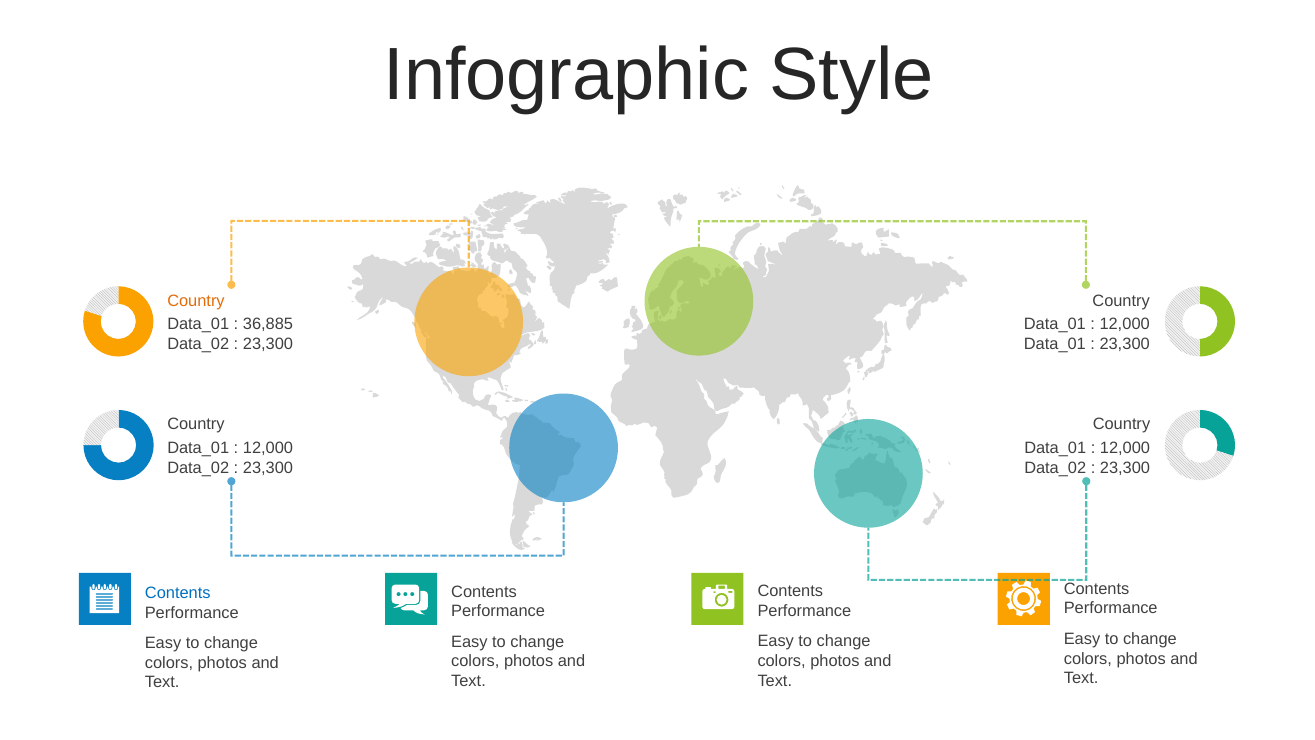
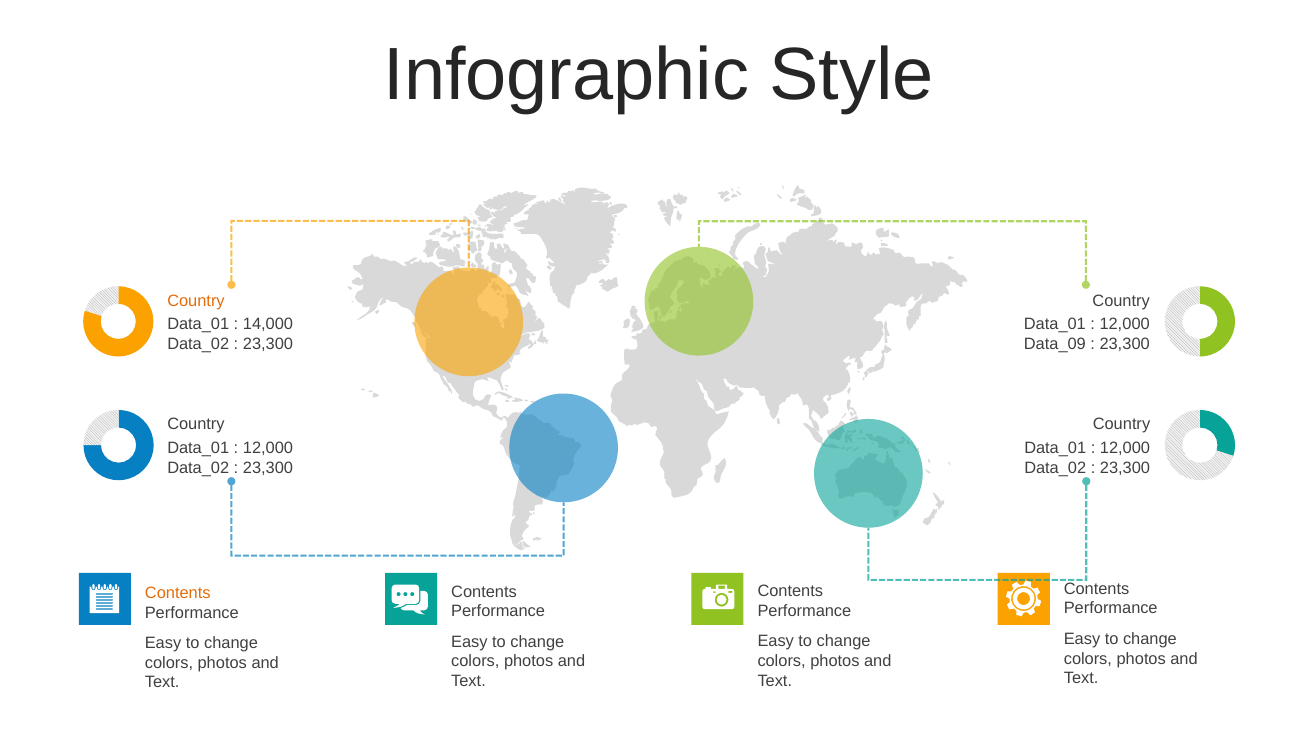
36,885: 36,885 -> 14,000 (268, 324)
Data_01: Data_01 -> Data_09 (1055, 344)
Contents colour: blue -> orange (178, 593)
